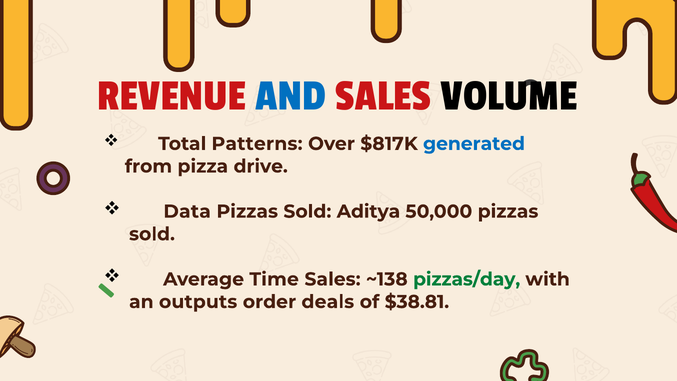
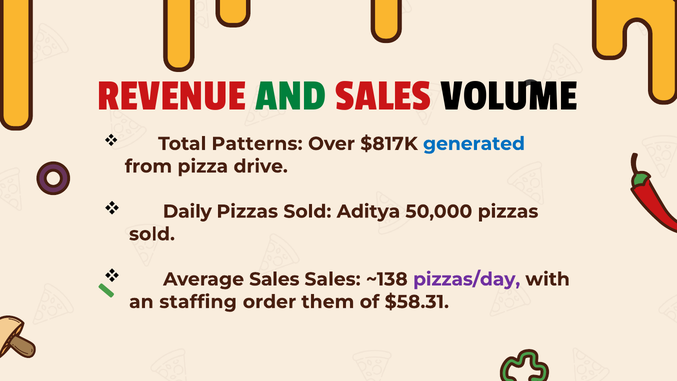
AND colour: blue -> green (291, 95)
Data: Data -> Daily (187, 211)
Average Time: Time -> Sales (274, 279)
pizzas/day colour: green -> purple (467, 279)
outputs: outputs -> staffing (198, 302)
deals: deals -> them (328, 302)
$38.81: $38.81 -> $58.31 (417, 302)
